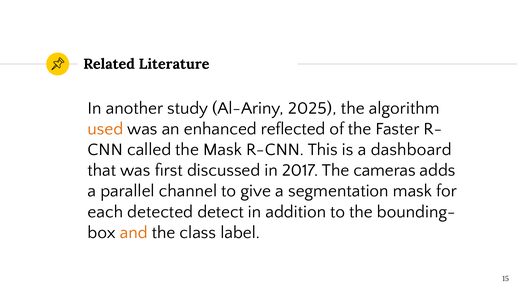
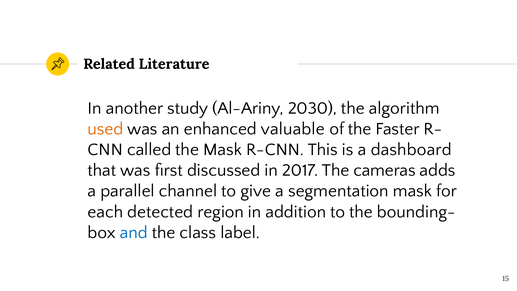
2025: 2025 -> 2030 (313, 108)
reflected: reflected -> valuable (293, 129)
detect: detect -> region (221, 212)
and colour: orange -> blue (134, 232)
